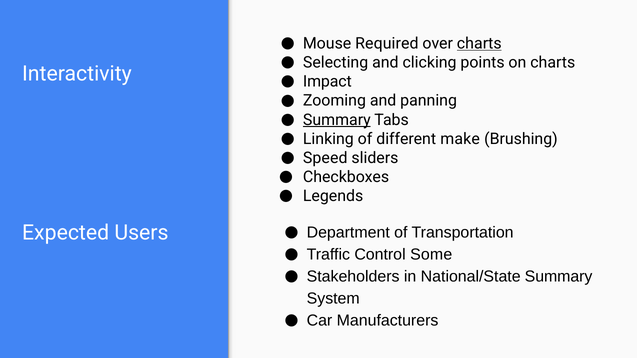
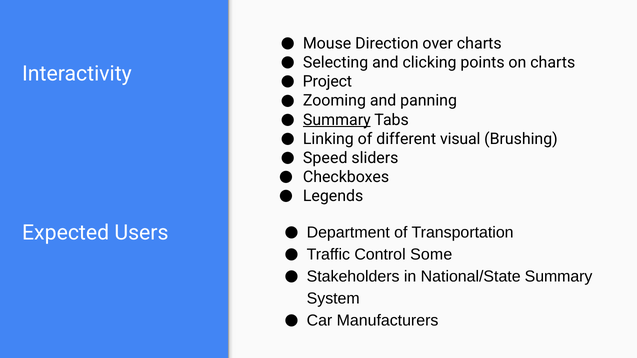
Required: Required -> Direction (387, 43)
charts underline: present -> none (479, 43)
Impact: Impact -> Project (327, 82)
make: make -> visual (460, 139)
